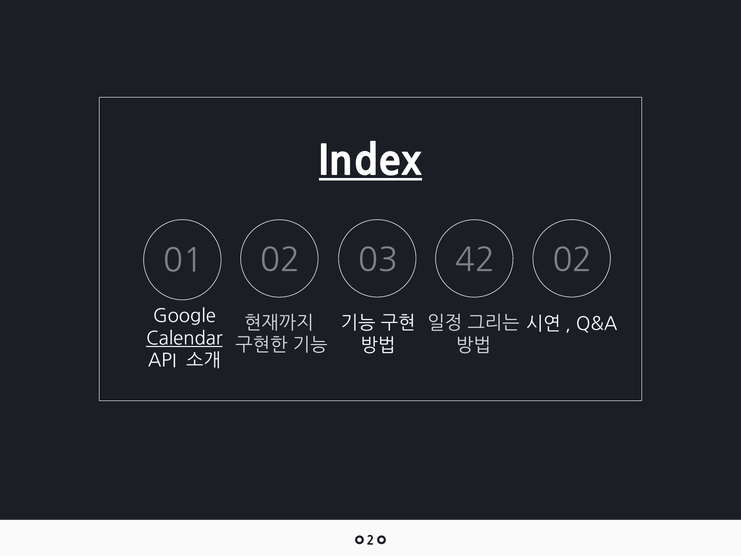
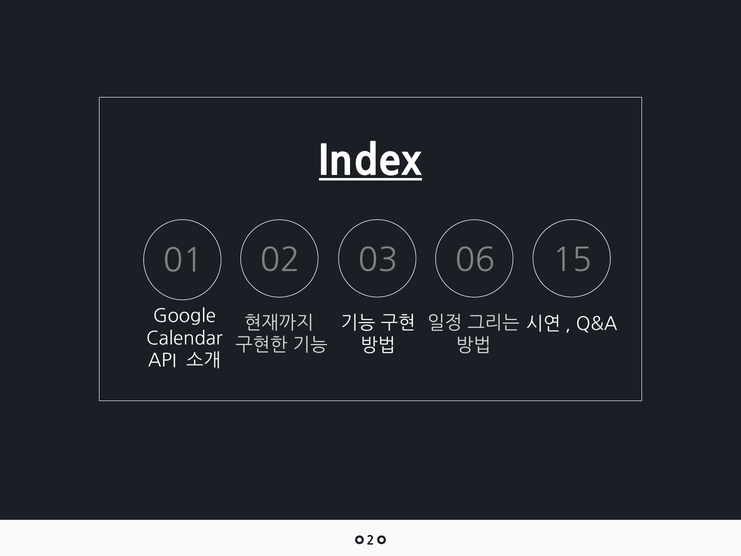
03 02: 02 -> 15 (572, 260)
42: 42 -> 06 (475, 260)
Calendar underline: present -> none (184, 338)
